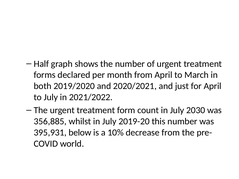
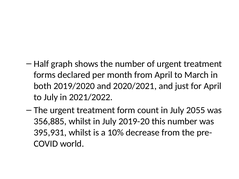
2030: 2030 -> 2055 (196, 110)
395,931 below: below -> whilst (80, 133)
